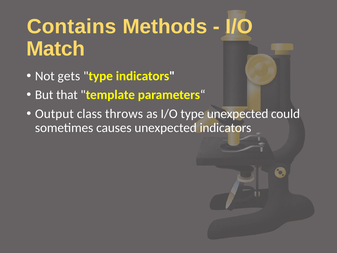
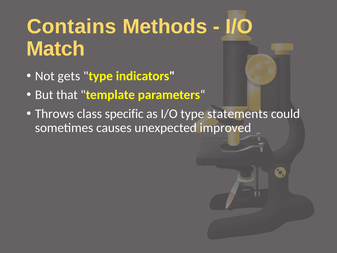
Output: Output -> Throws (54, 114)
throws: throws -> specific (124, 114)
type unexpected: unexpected -> statements (238, 114)
unexpected indicators: indicators -> improved (225, 128)
